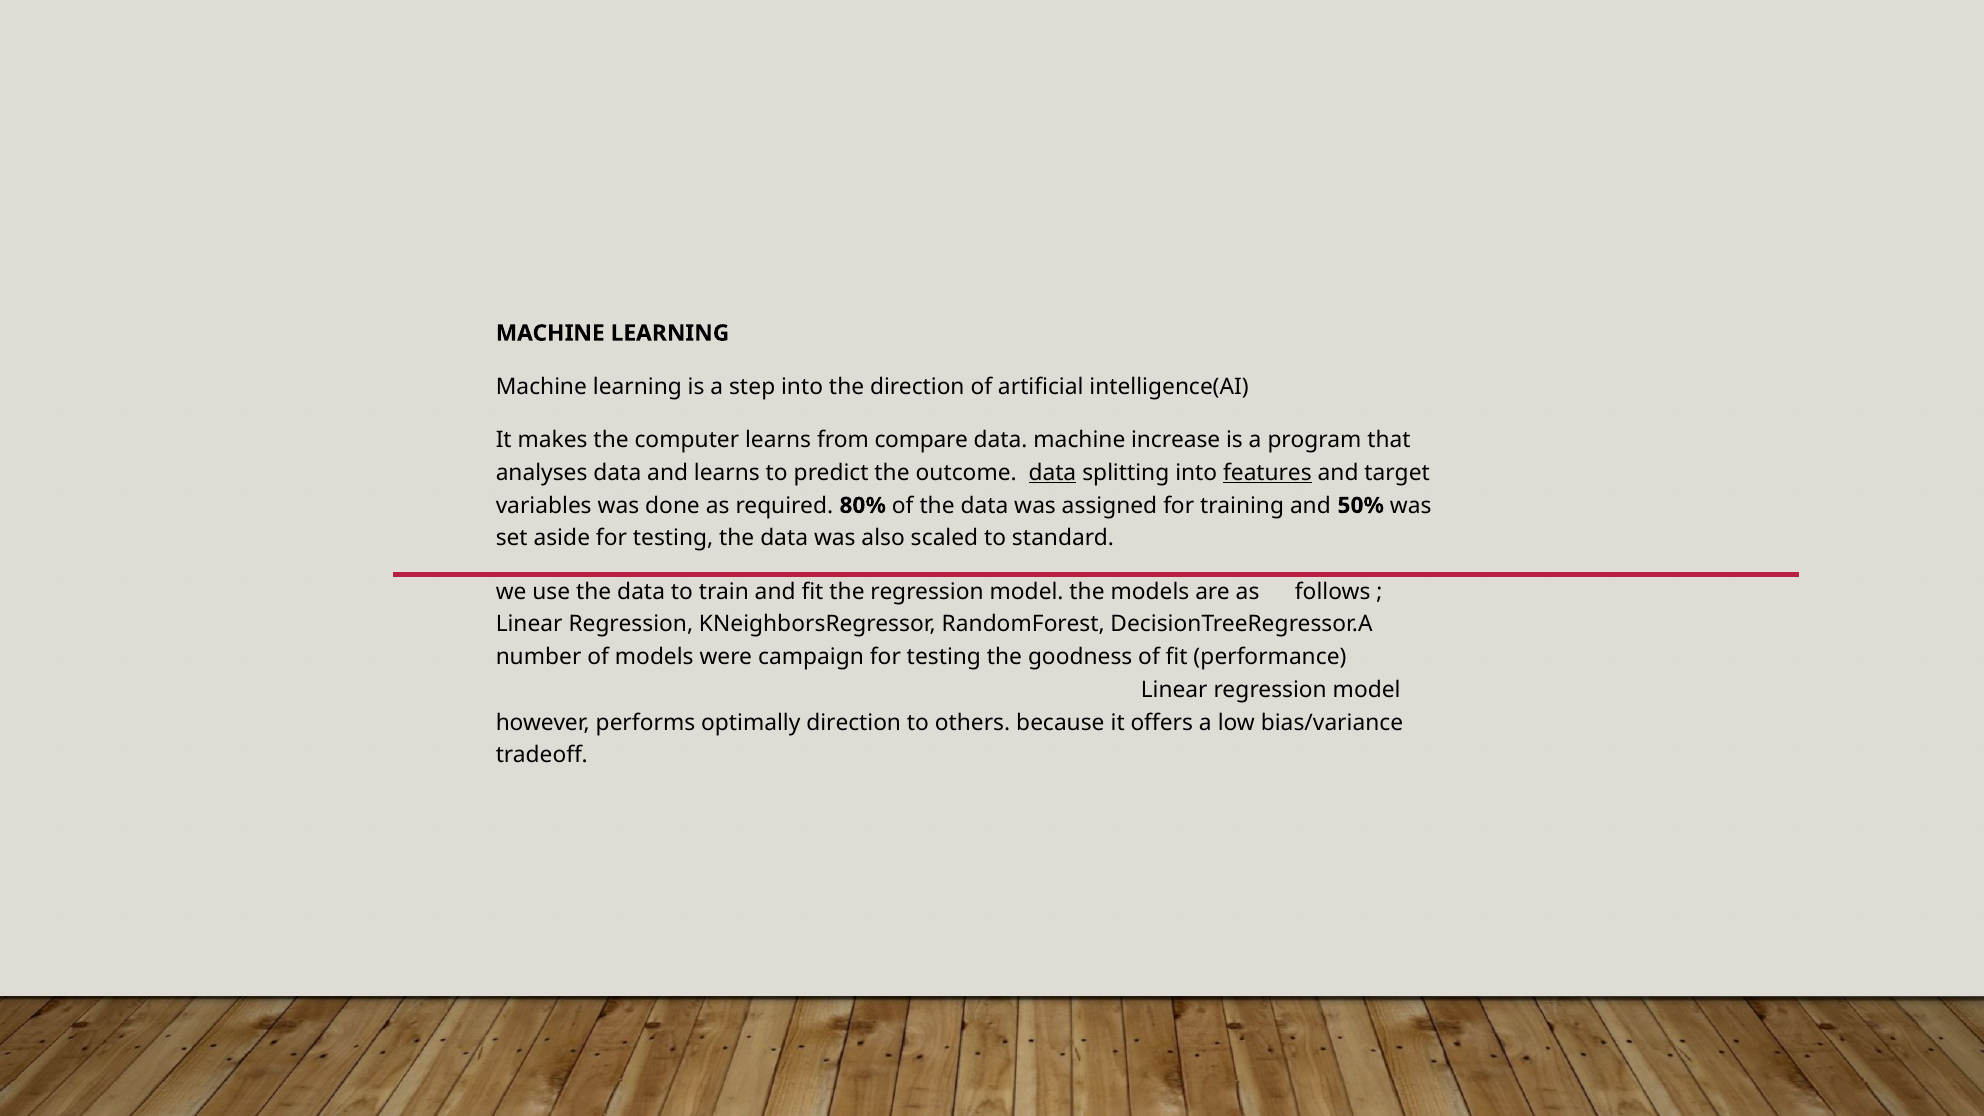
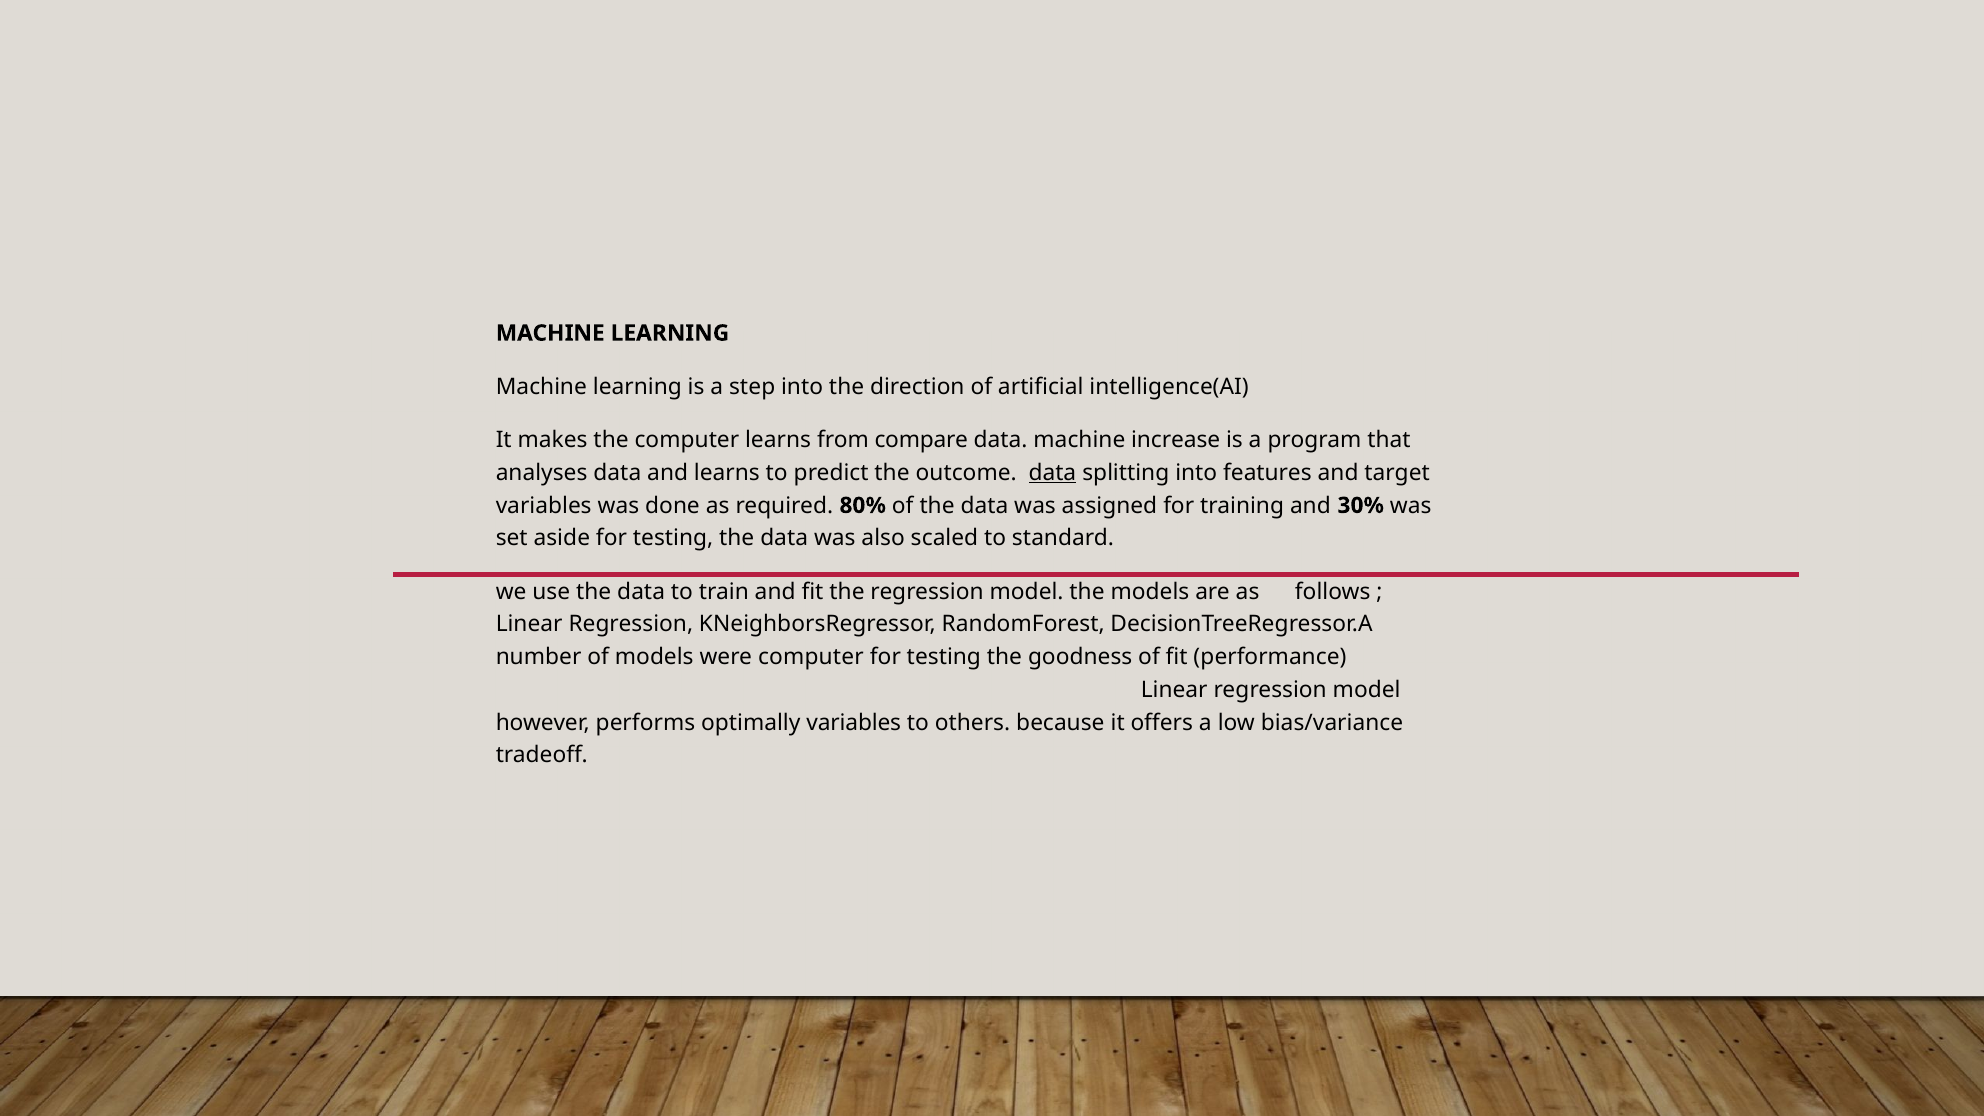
features underline: present -> none (1267, 473)
50%: 50% -> 30% (1361, 506)
were campaign: campaign -> computer (811, 657)
optimally direction: direction -> variables (854, 723)
